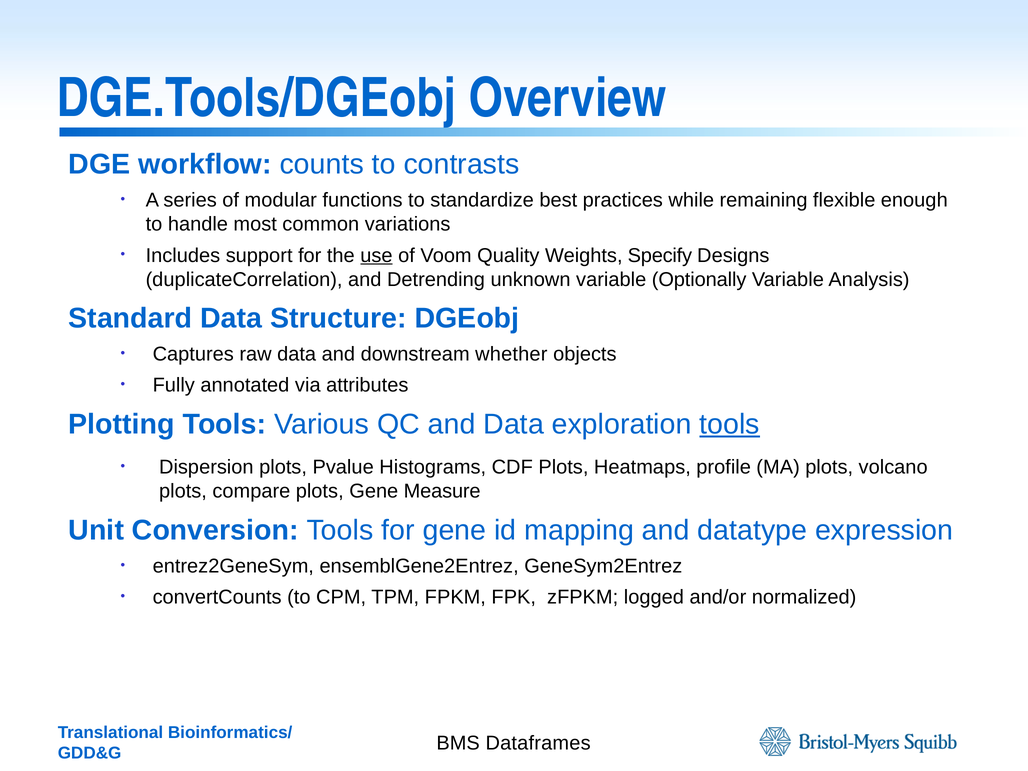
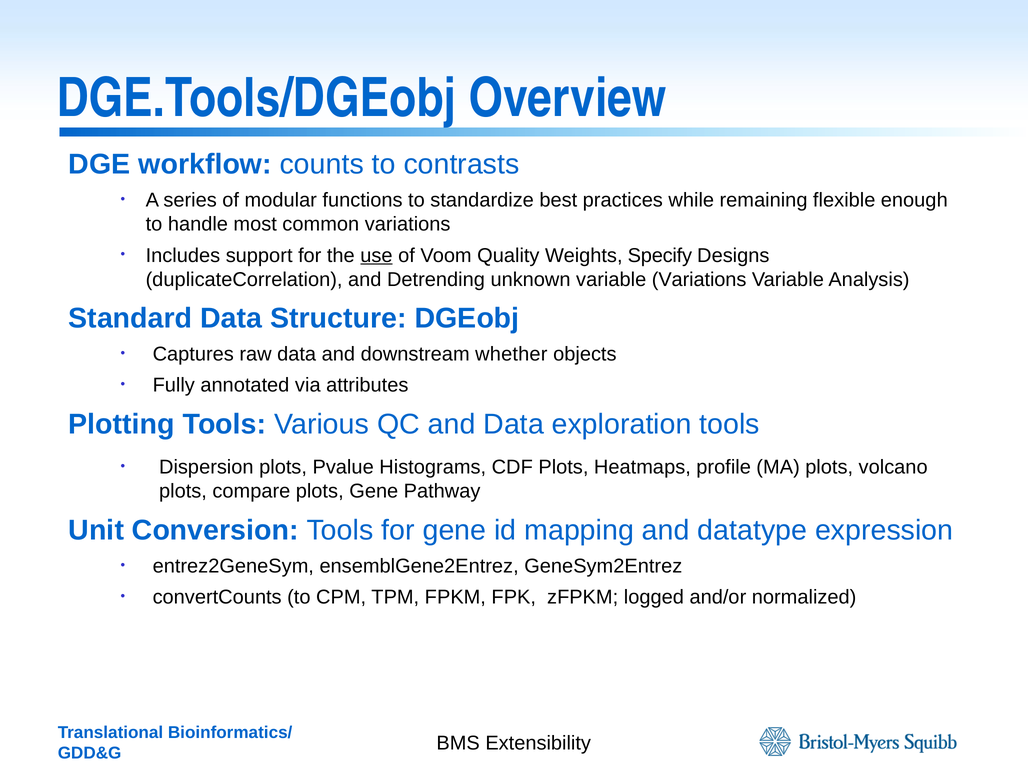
variable Optionally: Optionally -> Variations (699, 279)
tools underline: present -> none (730, 424)
Measure: Measure -> Pathway (442, 491)
Dataframes: Dataframes -> Extensibility (538, 743)
